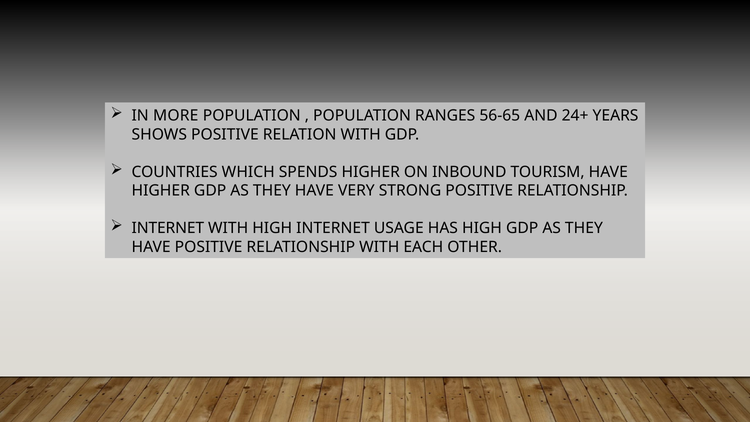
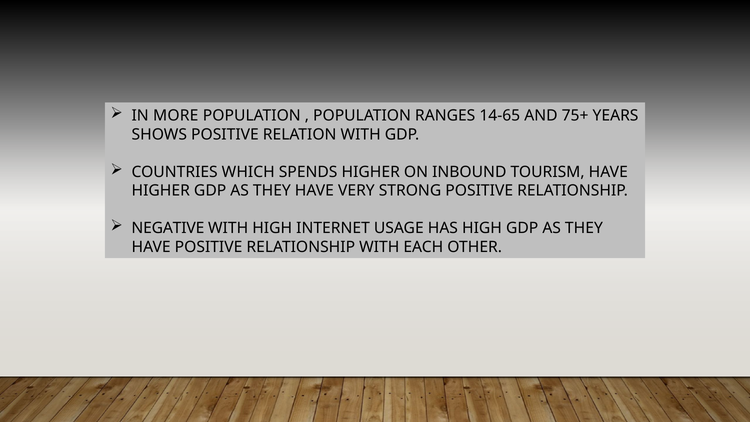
56-65: 56-65 -> 14-65 (500, 116)
24+: 24+ -> 75+ (575, 116)
INTERNET: INTERNET -> NEGATIVE (168, 228)
